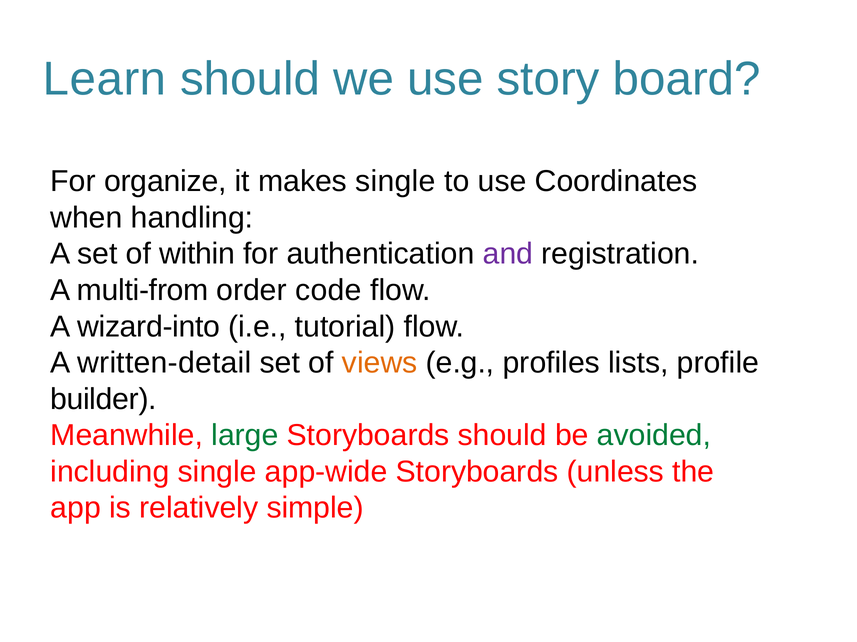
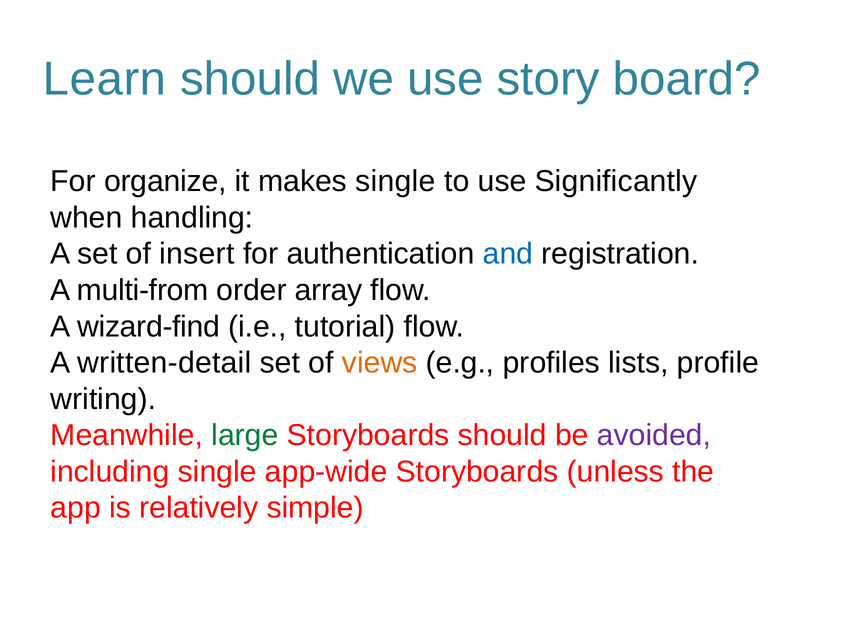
Coordinates: Coordinates -> Significantly (616, 182)
within: within -> insert (197, 254)
and colour: purple -> blue (508, 254)
code: code -> array (329, 291)
wizard-into: wizard-into -> wizard-find (149, 327)
builder: builder -> writing (103, 399)
avoided colour: green -> purple (654, 436)
